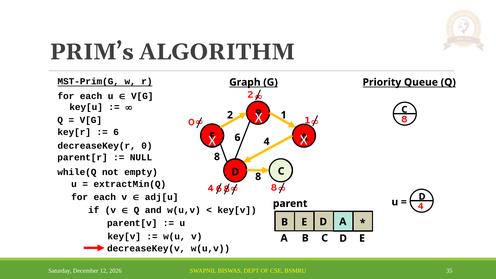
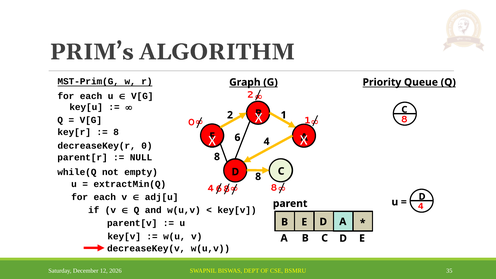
6: 6 -> 8 (116, 132)
